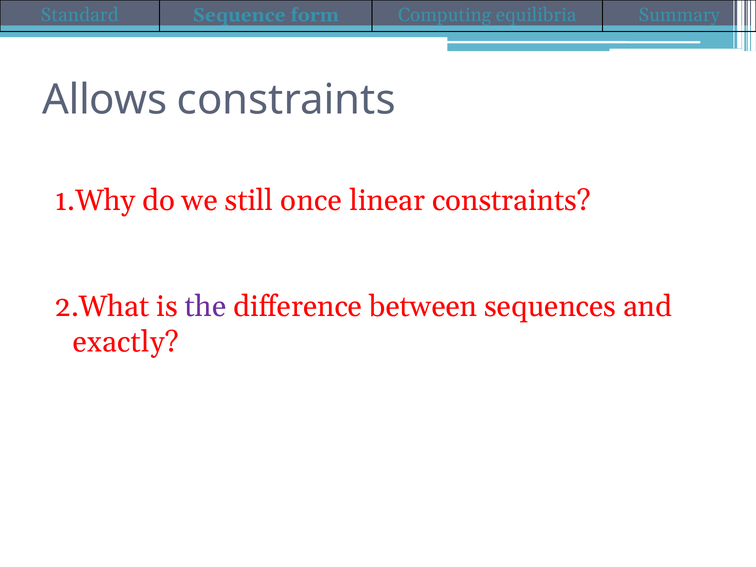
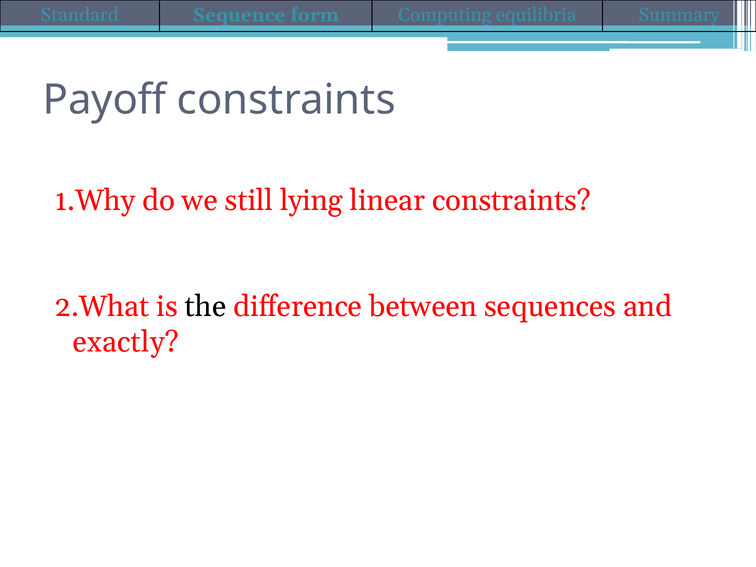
Allows: Allows -> Payoff (105, 100)
once: once -> lying (311, 201)
the colour: purple -> black (206, 307)
